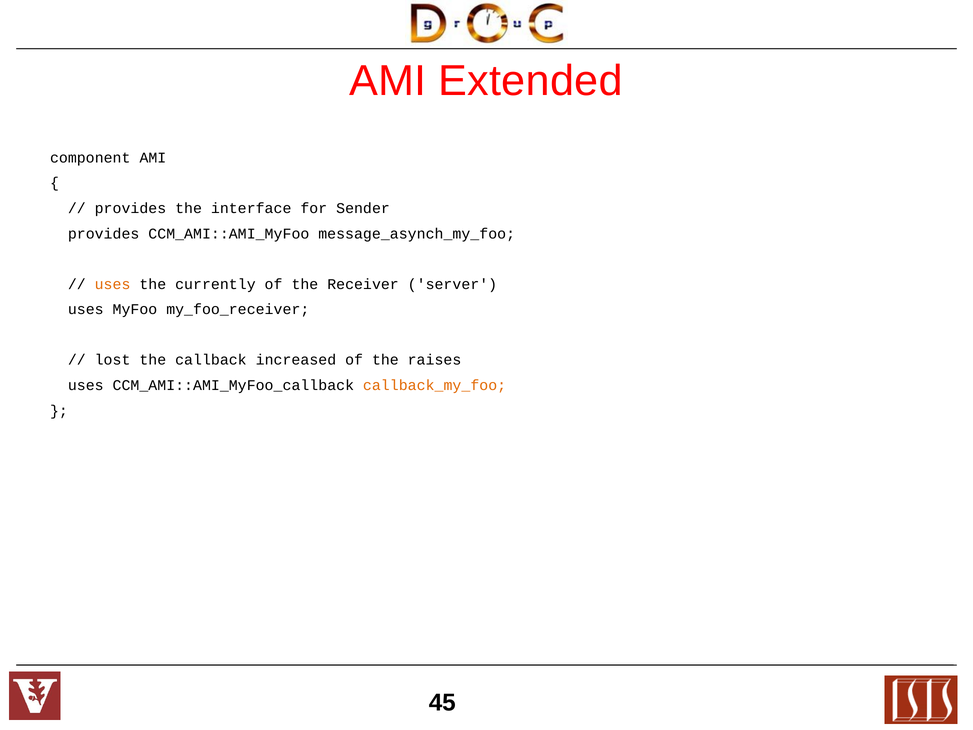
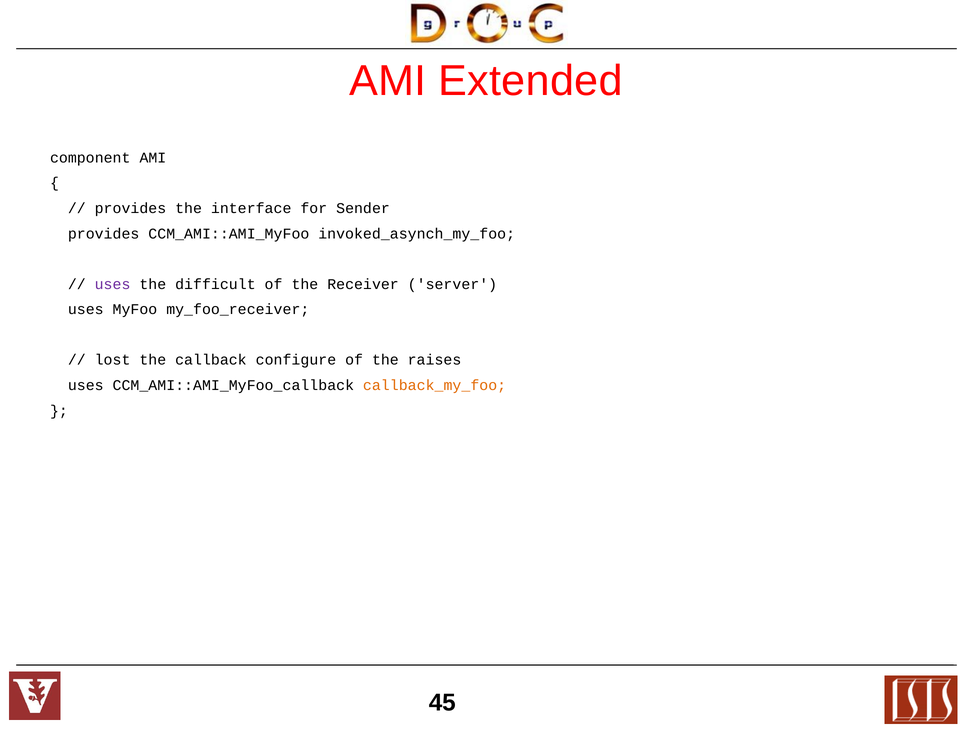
message_asynch_my_foo: message_asynch_my_foo -> invoked_asynch_my_foo (417, 234)
uses colour: orange -> purple (113, 284)
currently: currently -> difficult (215, 284)
increased: increased -> configure (296, 360)
